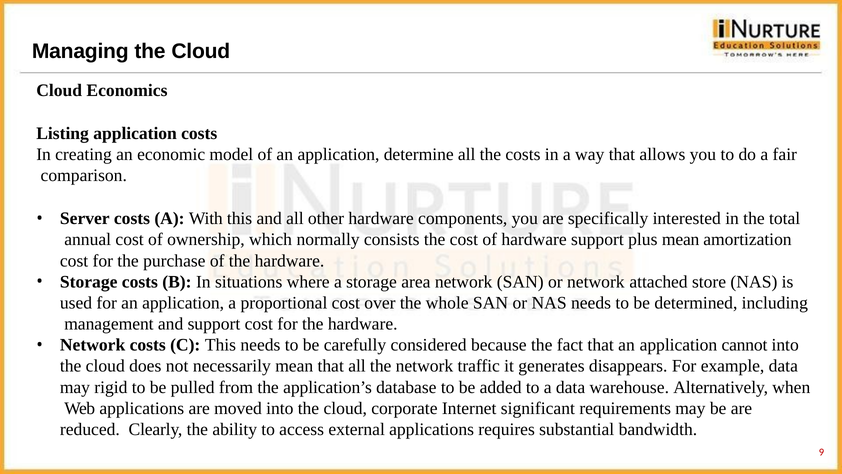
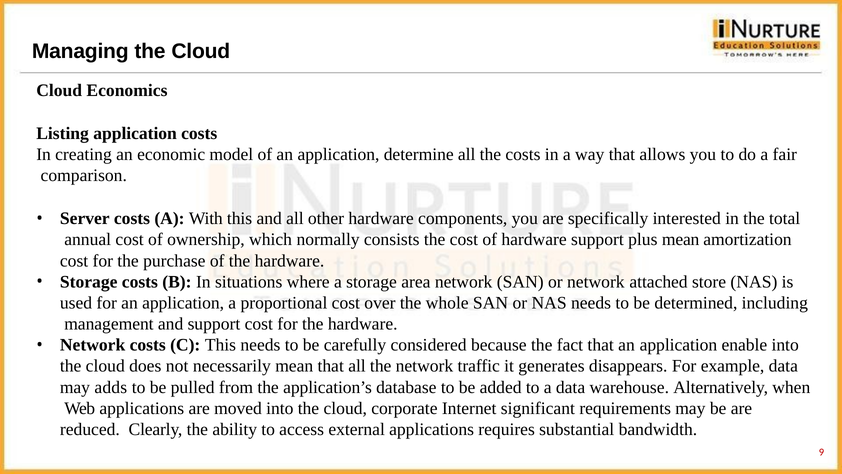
cannot: cannot -> enable (744, 345)
rigid: rigid -> adds (111, 387)
